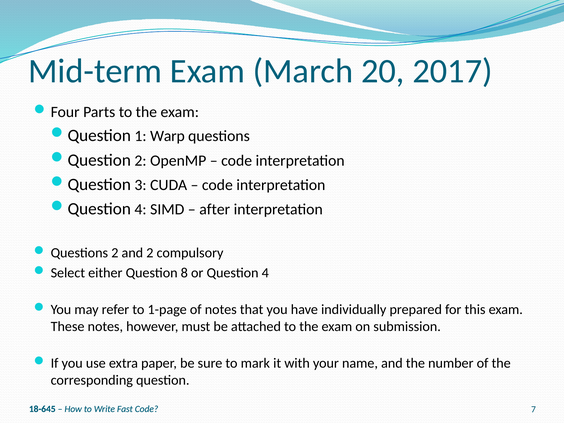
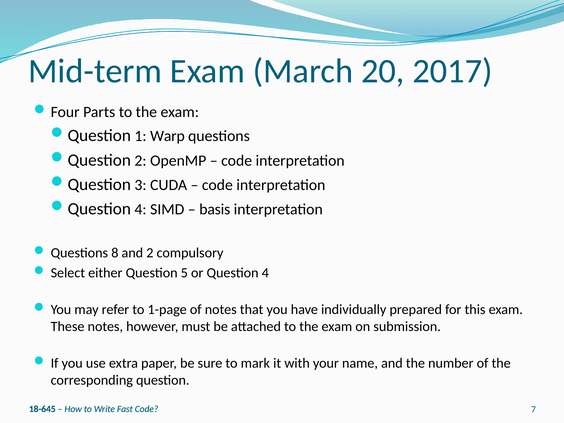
after: after -> basis (215, 209)
2: 2 -> 8 (115, 253)
8: 8 -> 5 (184, 273)
